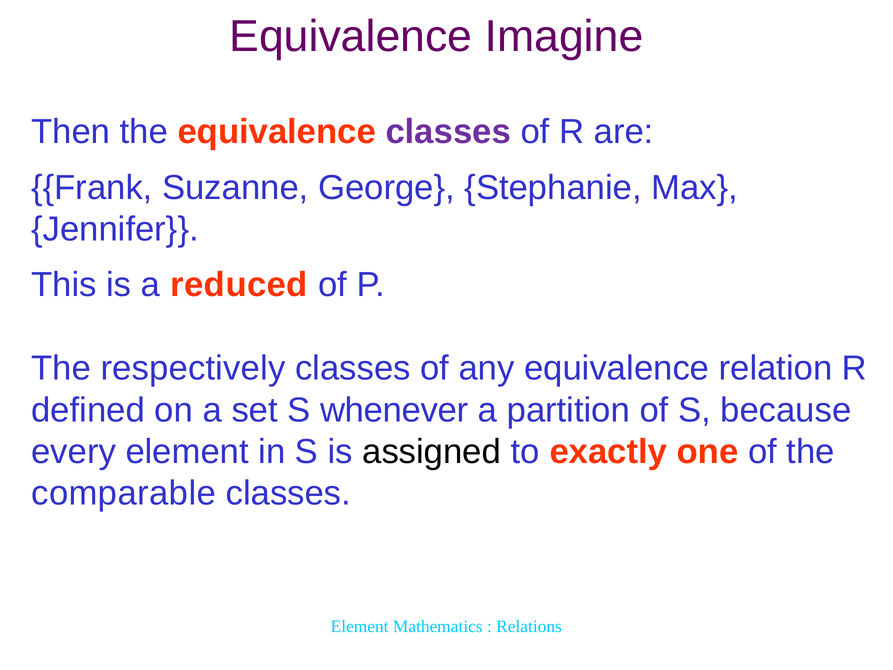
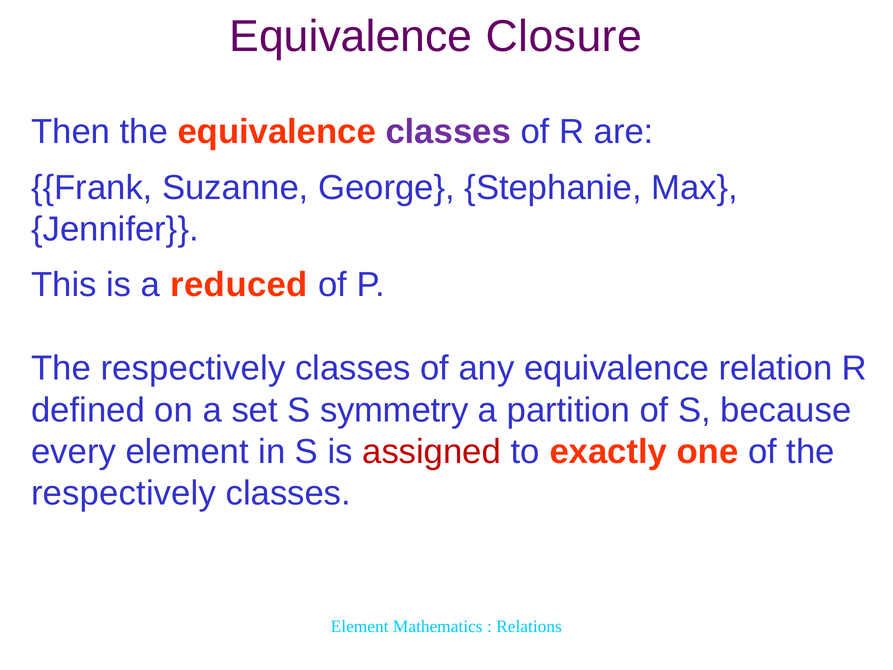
Imagine: Imagine -> Closure (564, 37)
whenever: whenever -> symmetry (394, 410)
assigned colour: black -> red (432, 452)
comparable: comparable -> respectively (124, 493)
